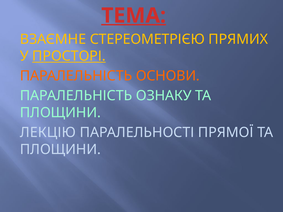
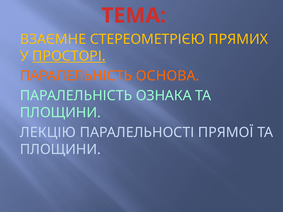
ТЕМА underline: present -> none (134, 16)
ОСНОВИ: ОСНОВИ -> ОСНОВА (168, 76)
ОЗНАКУ: ОЗНАКУ -> ОЗНАКА (164, 96)
